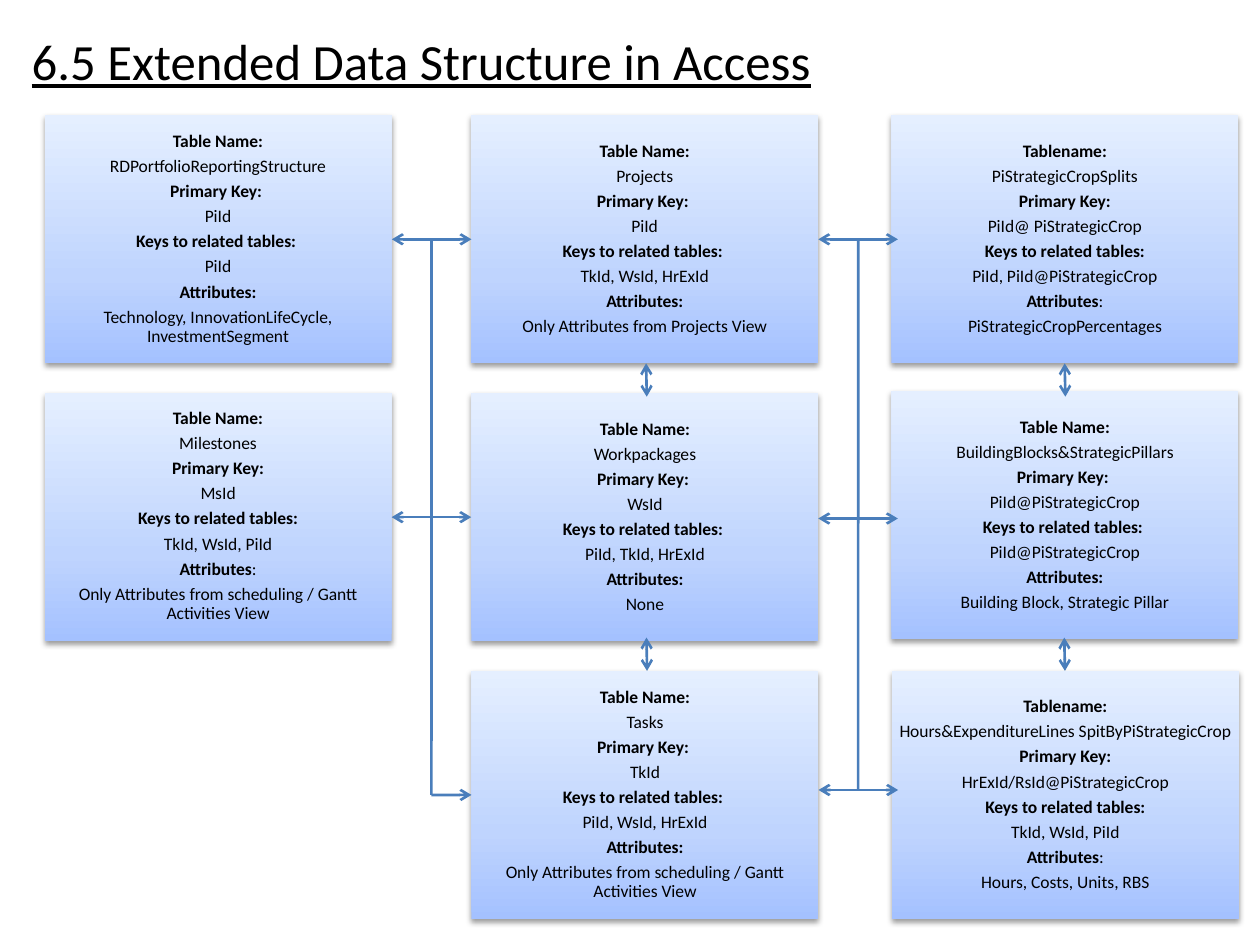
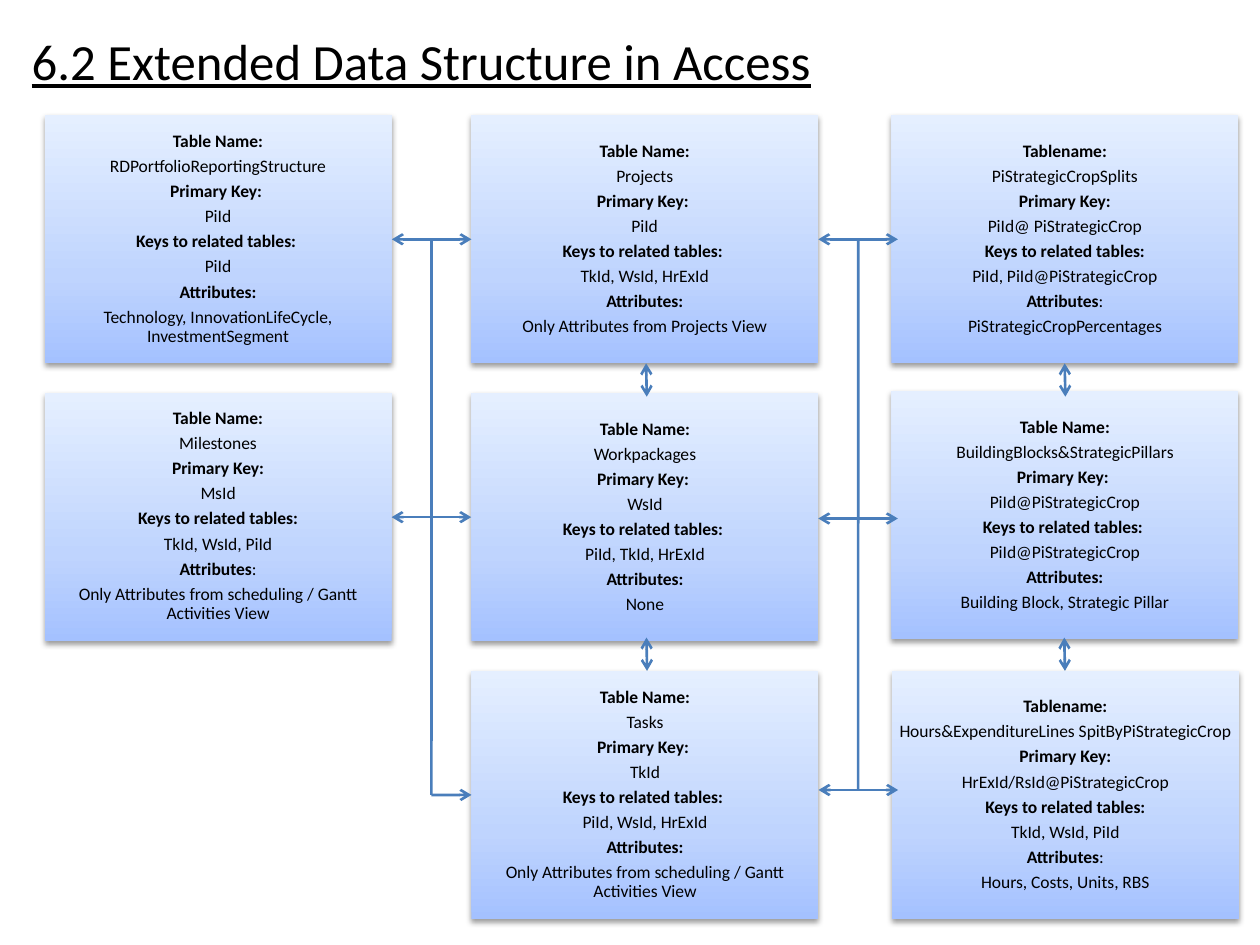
6.5: 6.5 -> 6.2 (64, 64)
